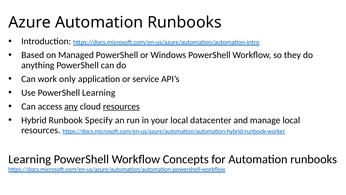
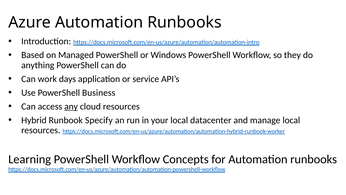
only: only -> days (68, 79)
PowerShell Learning: Learning -> Business (99, 93)
resources underline: present -> none (121, 106)
